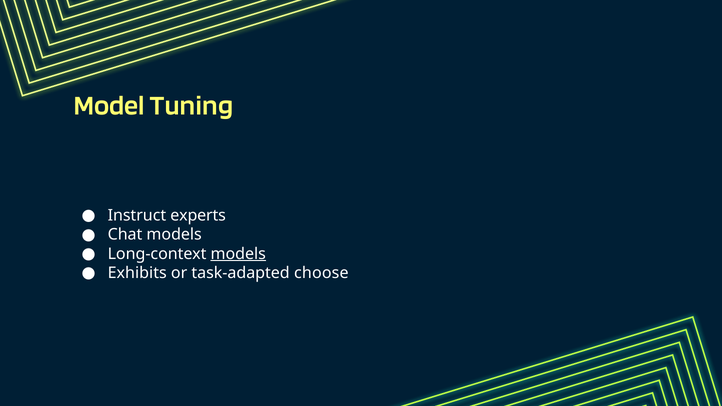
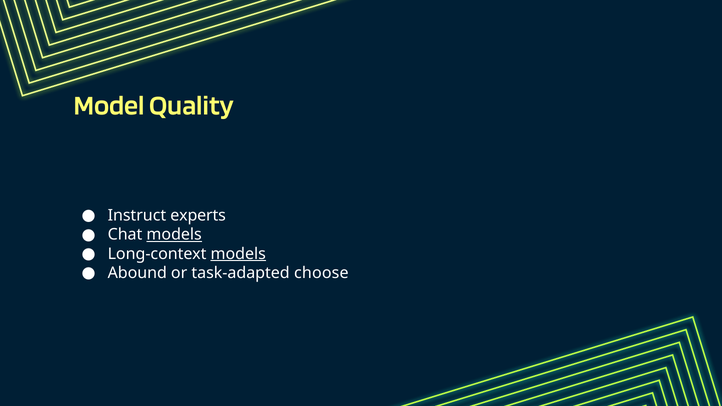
Tuning: Tuning -> Quality (192, 106)
models underline: none -> present (174, 235)
Exhibits: Exhibits -> Abound (137, 273)
